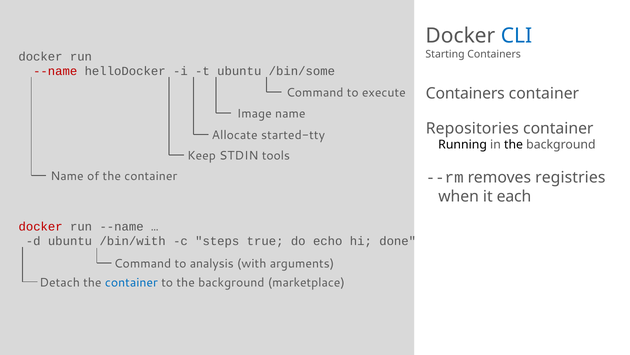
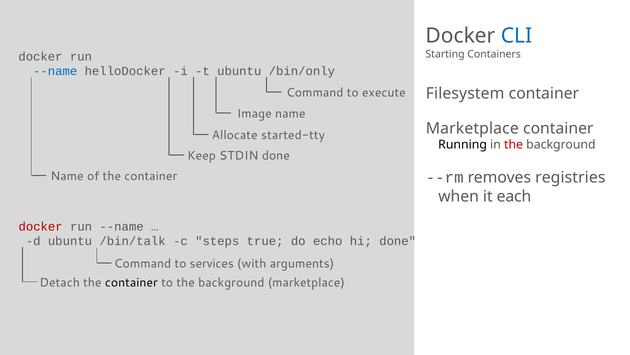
--name colour: red -> blue (55, 71)
/bin/some: /bin/some -> /bin/only (302, 71)
Containers: Containers -> Filesystem (465, 93)
Repositories: Repositories -> Marketplace (472, 128)
the colour: black -> red (514, 145)
STDIN tools: tools -> done (276, 155)
/bin/with: /bin/with -> /bin/talk (133, 241)
analysis: analysis -> services (212, 263)
container colour: blue -> black (131, 282)
